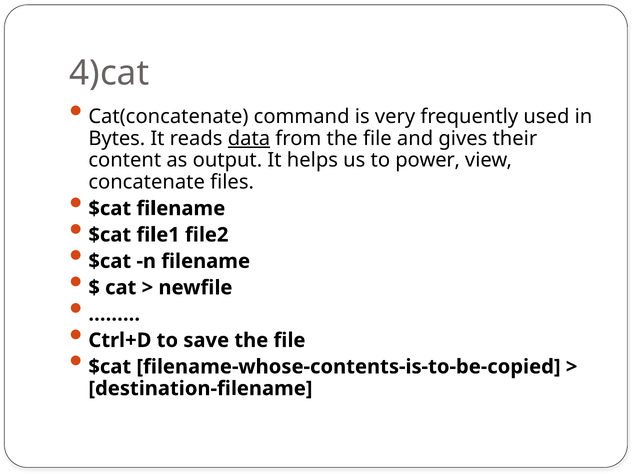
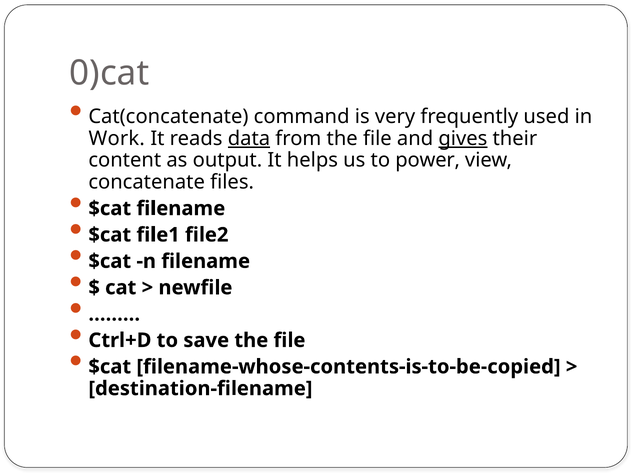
4)cat: 4)cat -> 0)cat (109, 73)
Bytes: Bytes -> Work (117, 139)
gives underline: none -> present (463, 139)
